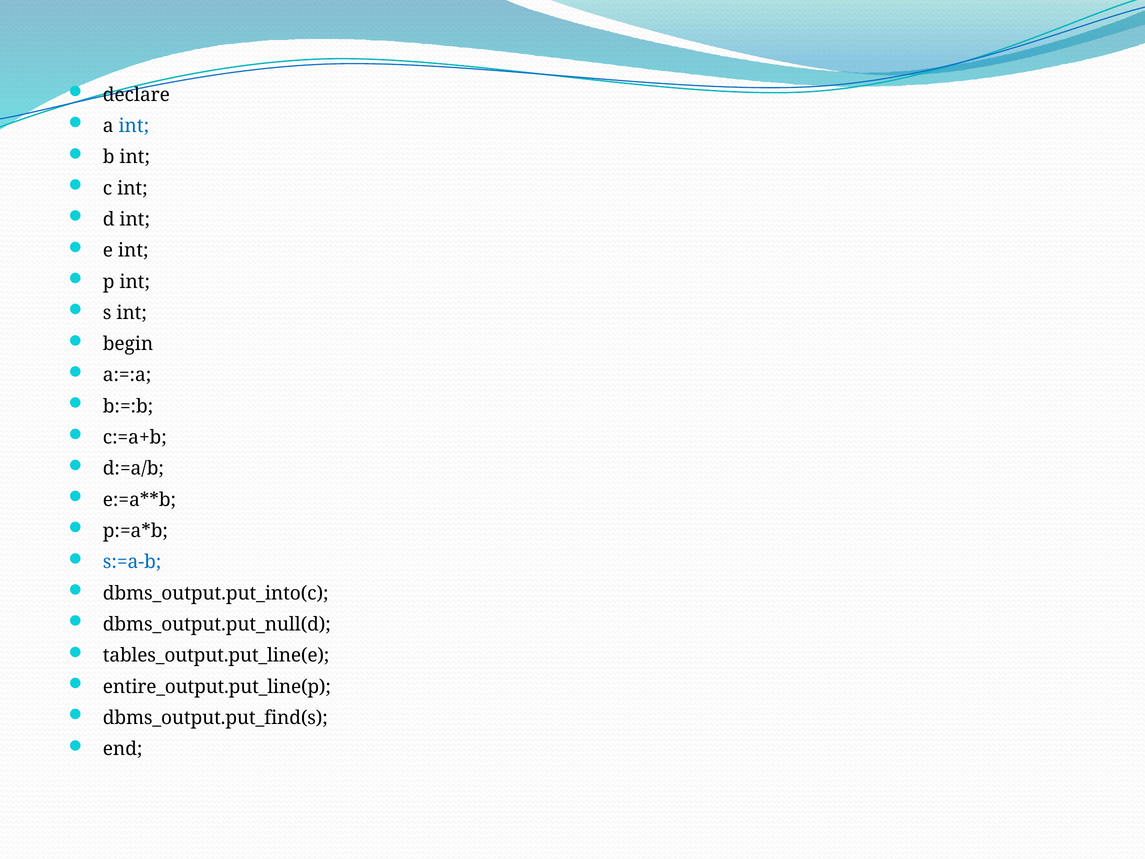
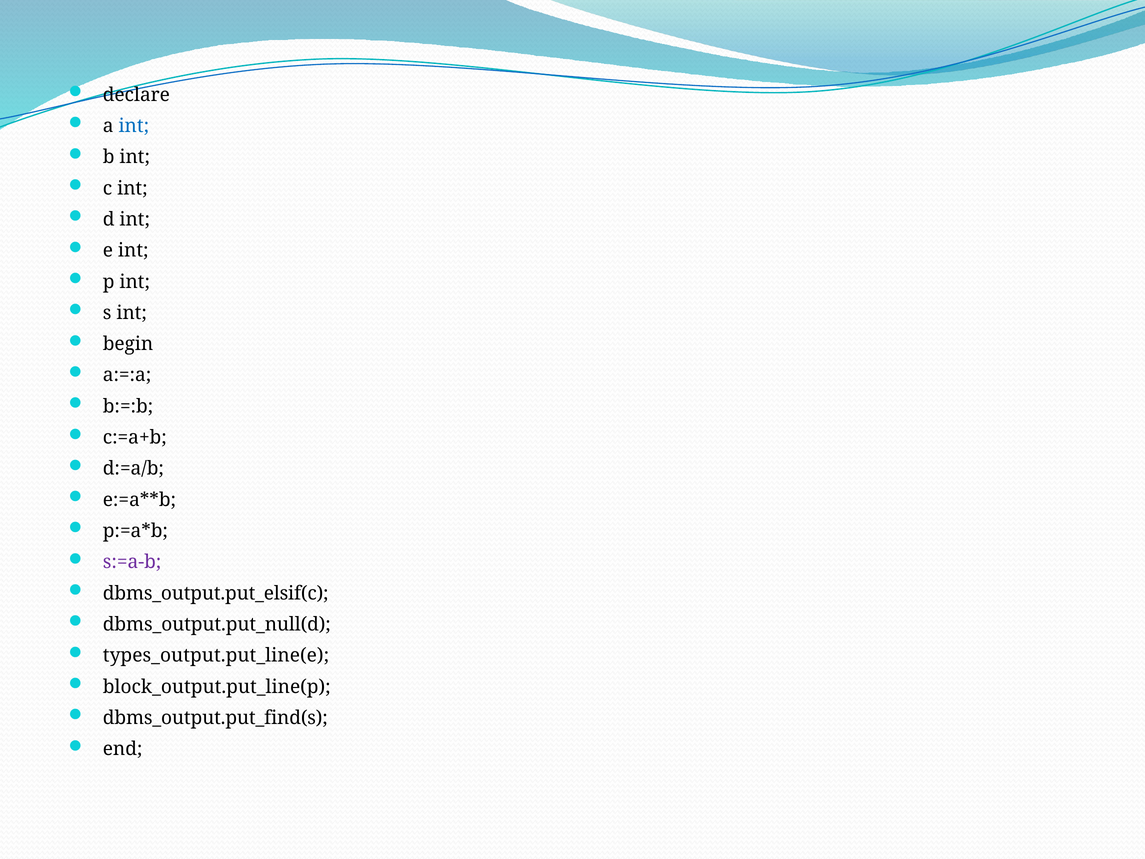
s:=a-b colour: blue -> purple (132, 562)
dbms_output.put_into(c: dbms_output.put_into(c -> dbms_output.put_elsif(c (216, 593)
tables_output.put_line(e: tables_output.put_line(e -> types_output.put_line(e (216, 655)
entire_output.put_line(p: entire_output.put_line(p -> block_output.put_line(p (217, 687)
